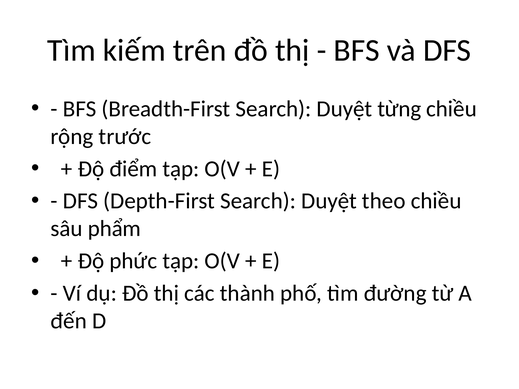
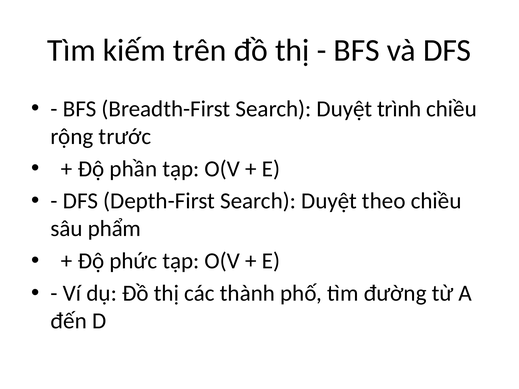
từng: từng -> trình (399, 109)
điểm: điểm -> phần (133, 169)
